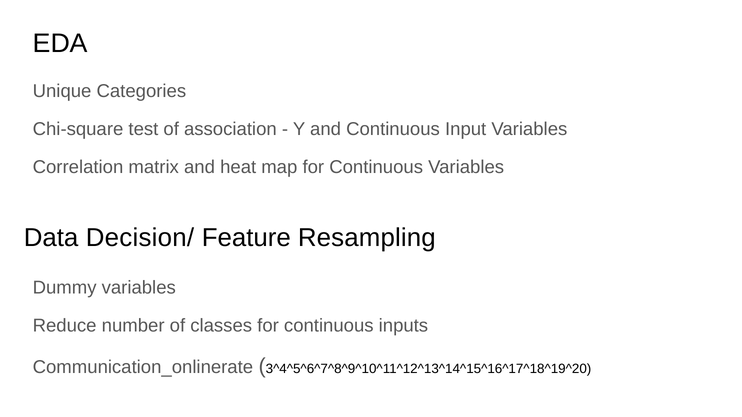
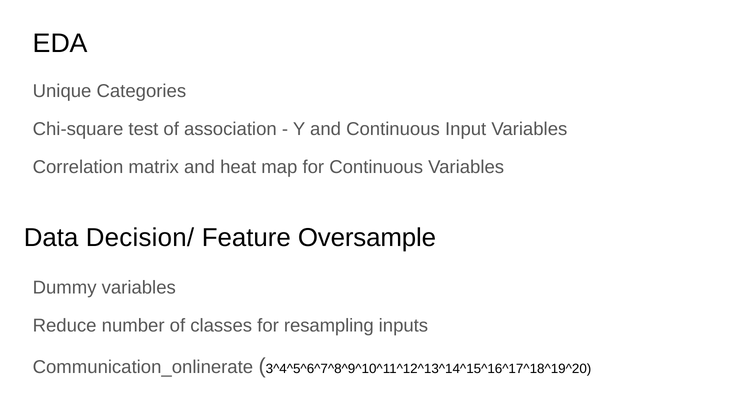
Resampling: Resampling -> Oversample (367, 238)
classes for continuous: continuous -> resampling (329, 326)
